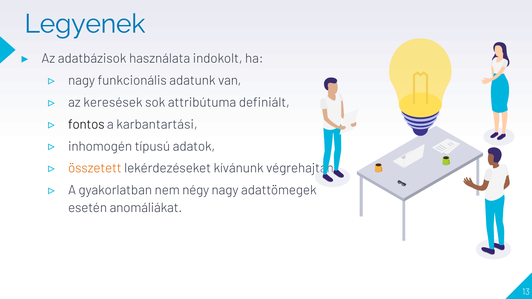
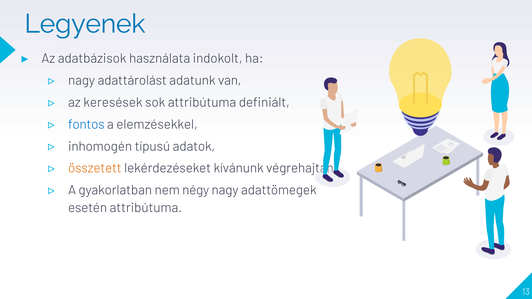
funkcionális: funkcionális -> adattárolást (132, 80)
fontos colour: black -> blue (86, 124)
karbantartási: karbantartási -> elemzésekkel (157, 124)
esetén anomáliákat: anomáliákat -> attribútuma (146, 208)
